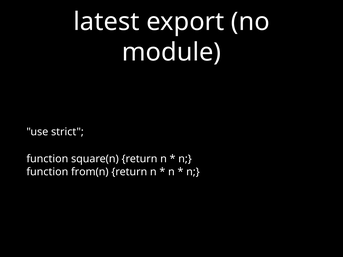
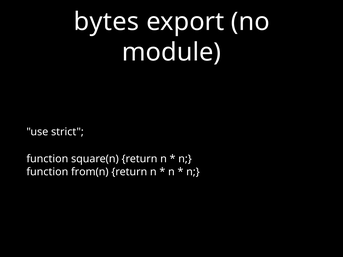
latest: latest -> bytes (106, 22)
